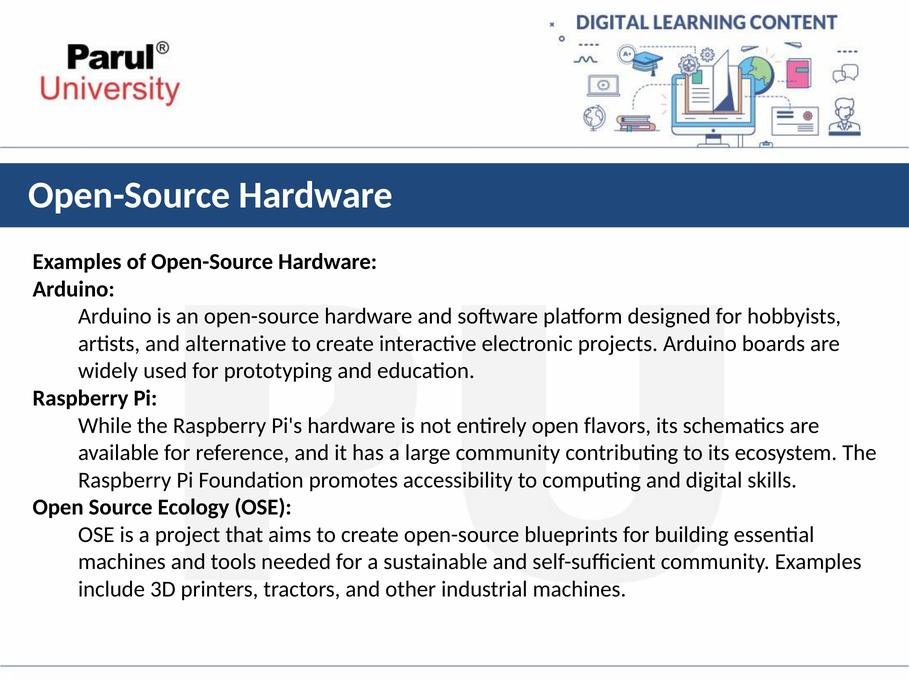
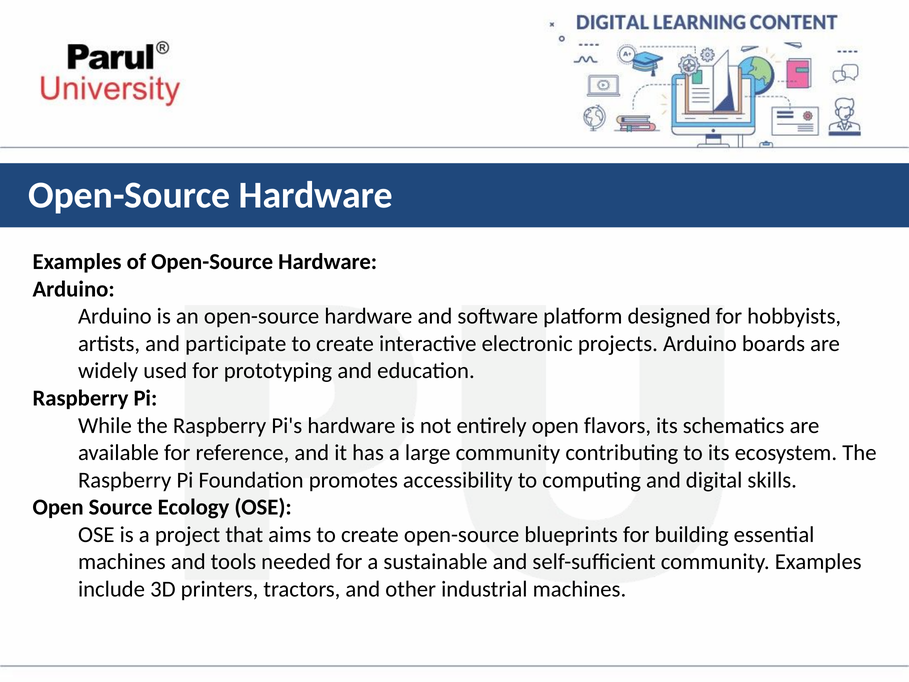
alternative: alternative -> participate (236, 344)
